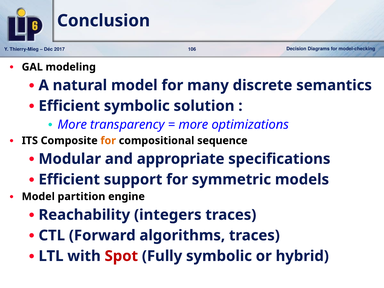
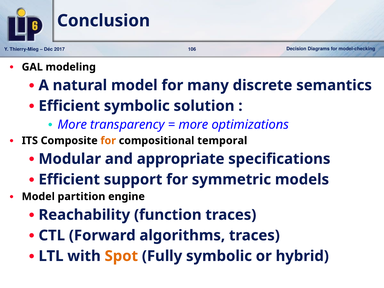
sequence: sequence -> temporal (222, 141)
integers: integers -> function (168, 215)
Spot colour: red -> orange (121, 256)
